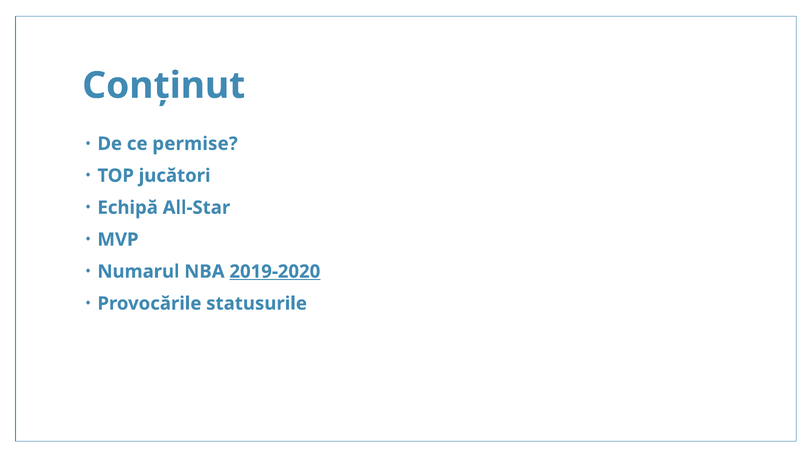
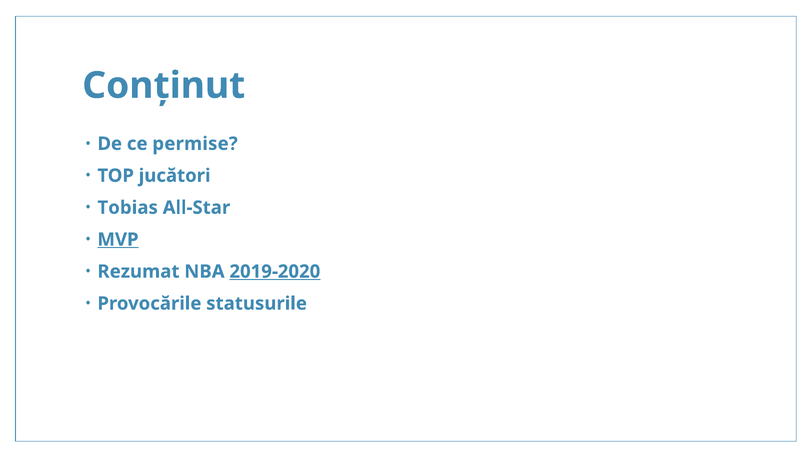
Echipă: Echipă -> Tobias (128, 208)
MVP underline: none -> present (118, 239)
Numarul: Numarul -> Rezumat (138, 271)
